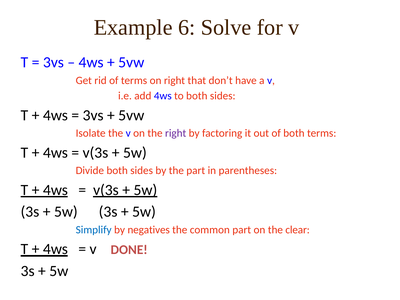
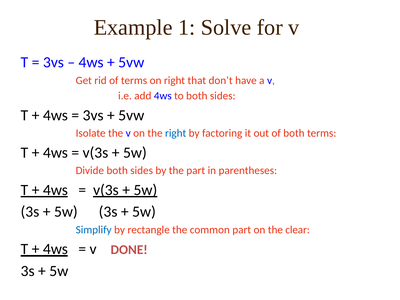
6: 6 -> 1 (187, 28)
right colour: purple -> blue (176, 133)
negatives: negatives -> rectangle (149, 230)
